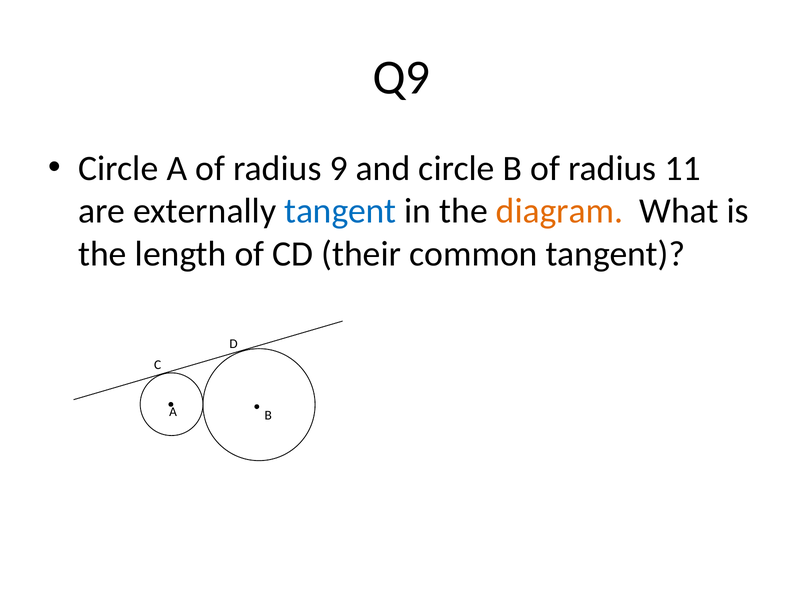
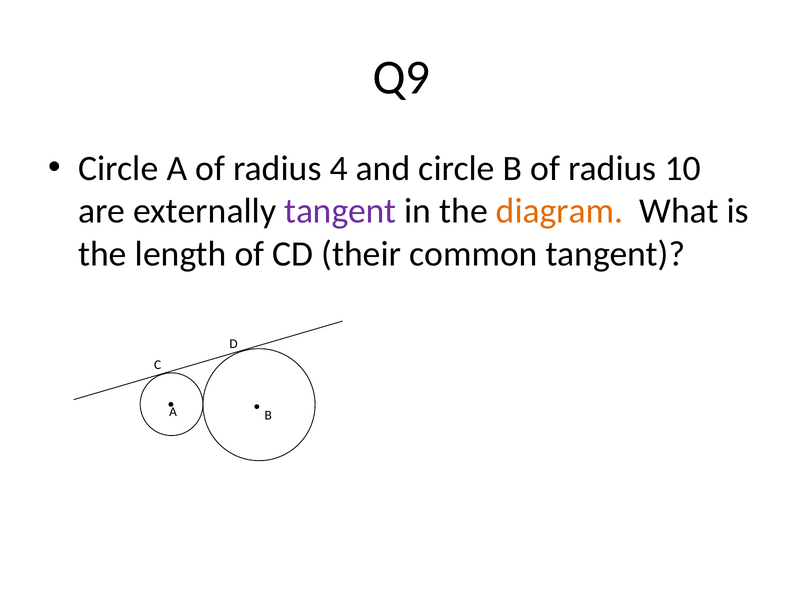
9: 9 -> 4 (339, 168)
11: 11 -> 10 (683, 168)
tangent colour: blue -> purple (340, 211)
